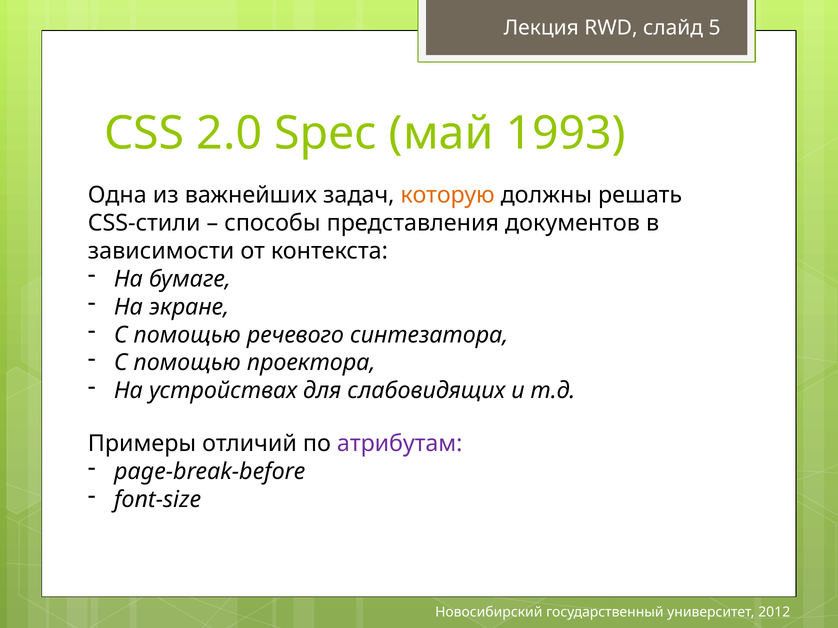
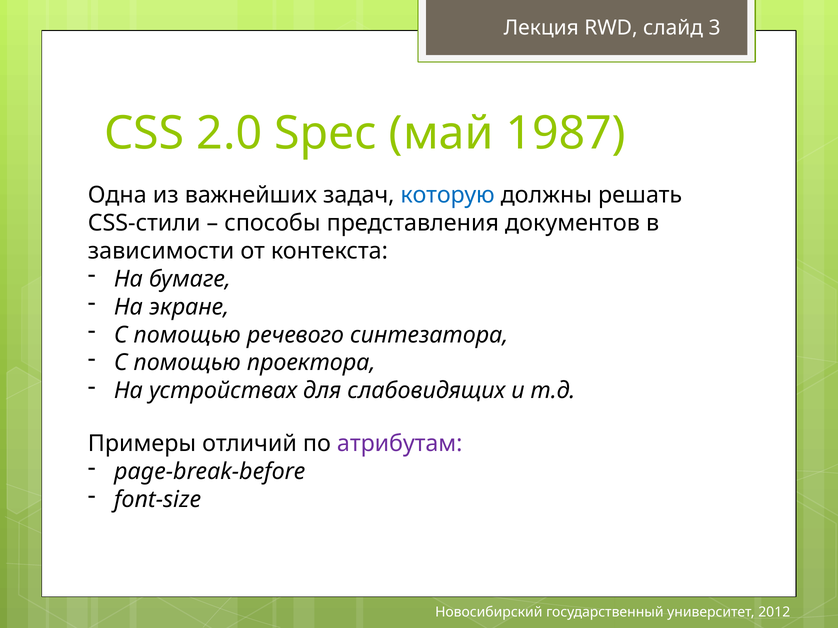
5: 5 -> 3 (714, 28)
1993: 1993 -> 1987 (566, 134)
которую colour: orange -> blue (448, 195)
